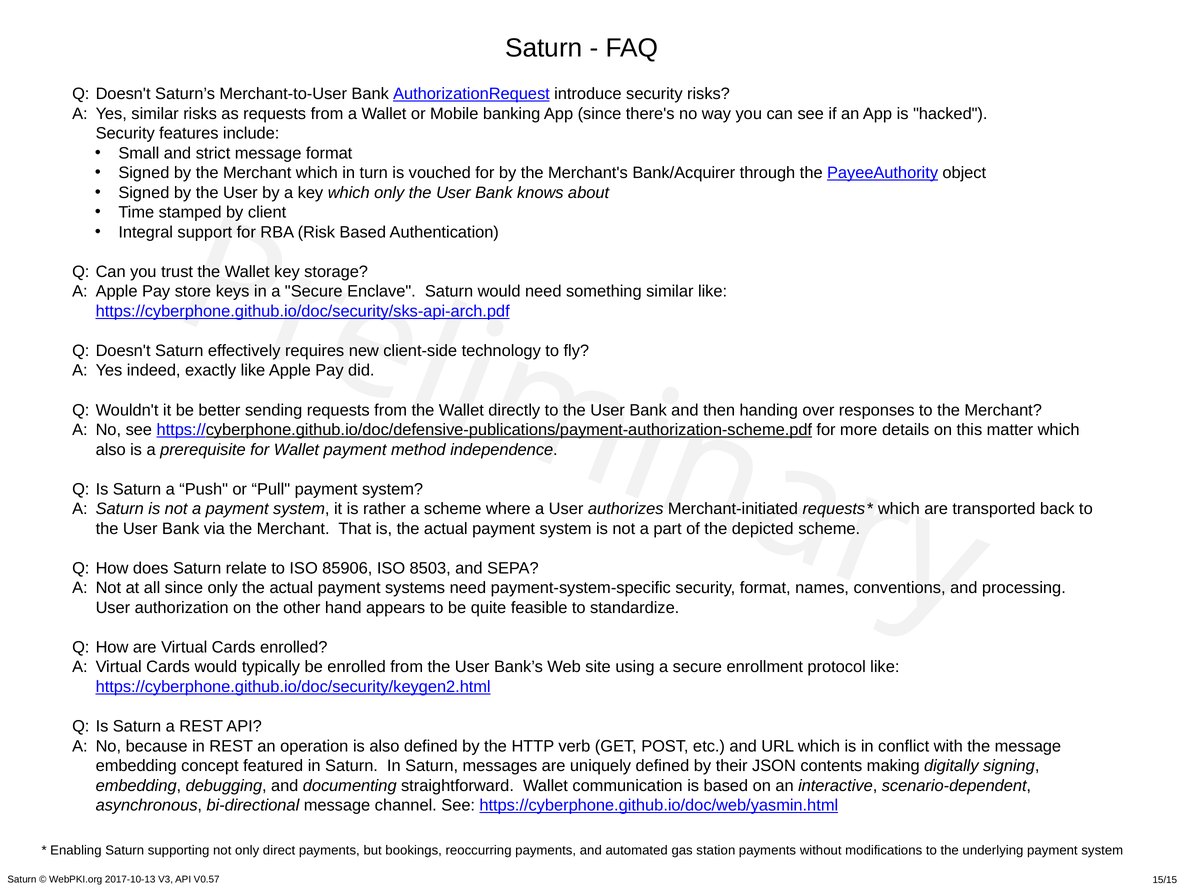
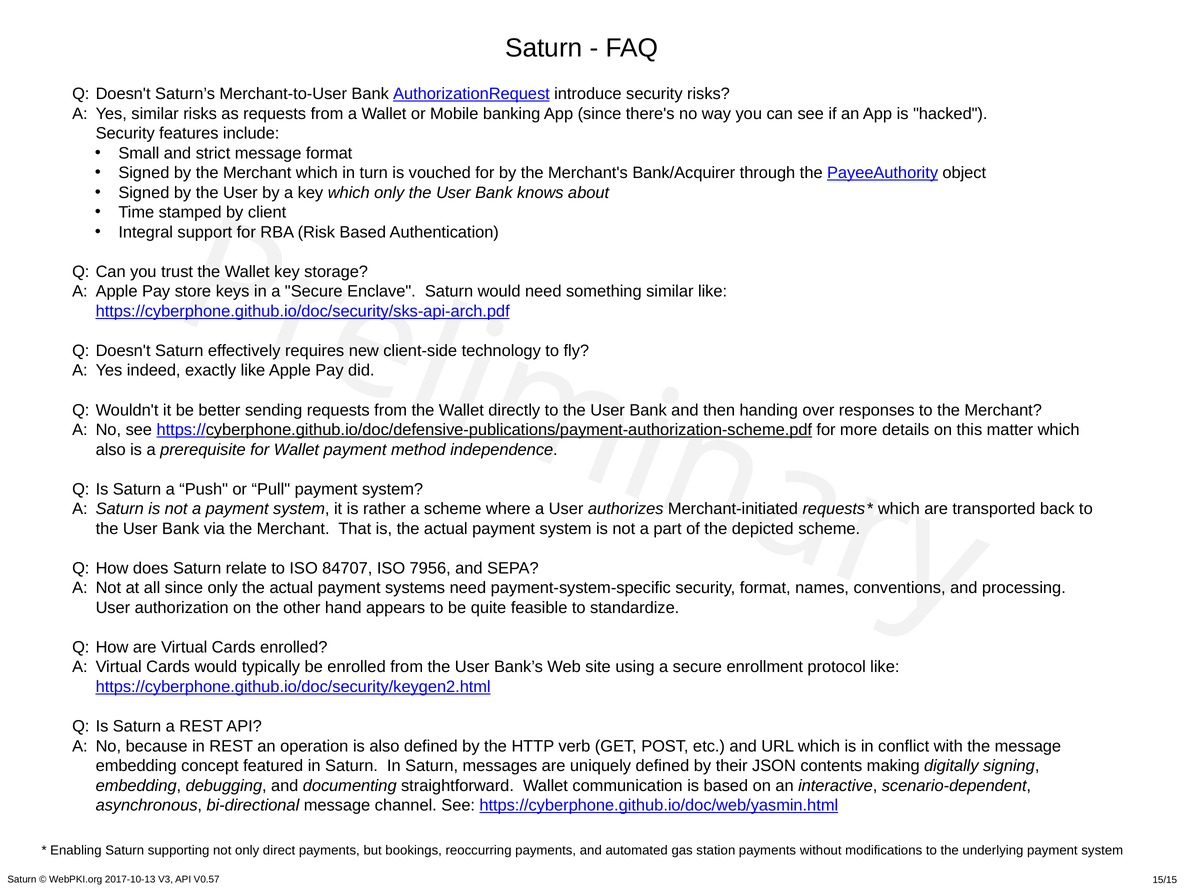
85906: 85906 -> 84707 (347, 568)
8503: 8503 -> 7956 (430, 568)
